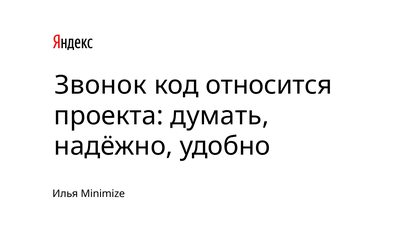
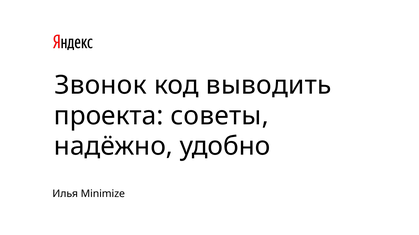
относится: относится -> выводить (269, 86)
думать: думать -> советы (220, 116)
